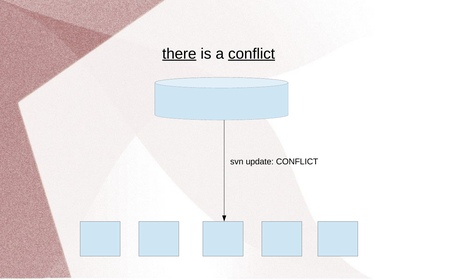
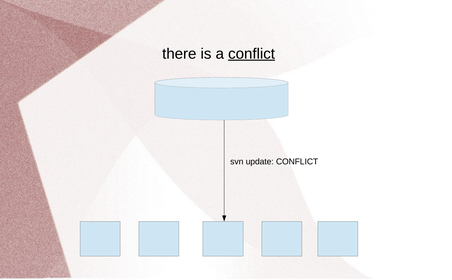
there underline: present -> none (179, 54)
